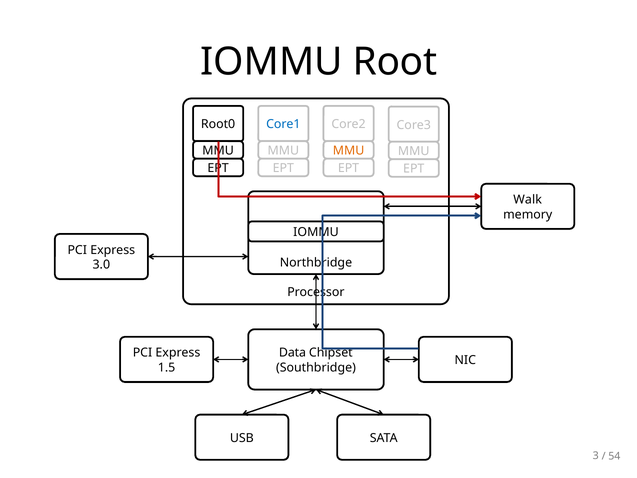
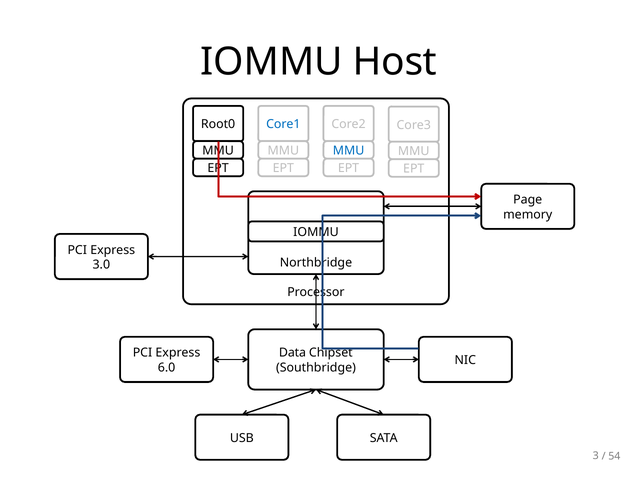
Root: Root -> Host (395, 62)
MMU colour: orange -> blue (349, 151)
Walk: Walk -> Page (528, 200)
1.5: 1.5 -> 6.0 (167, 368)
